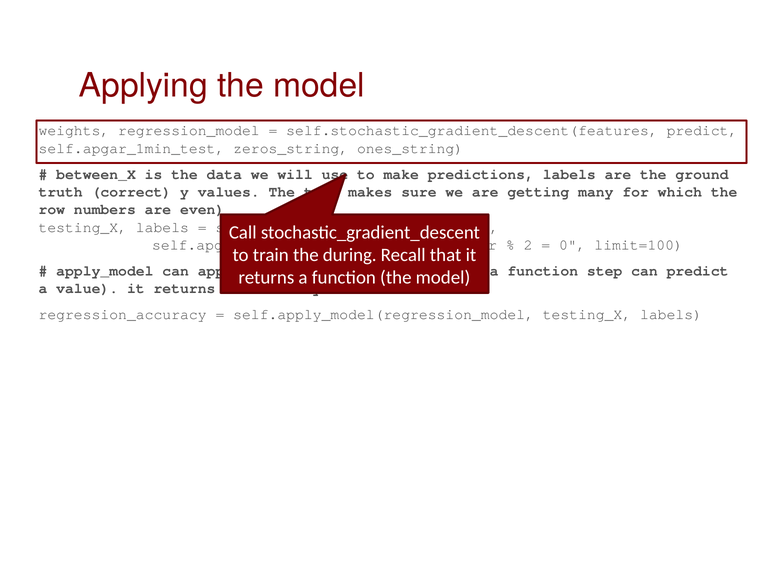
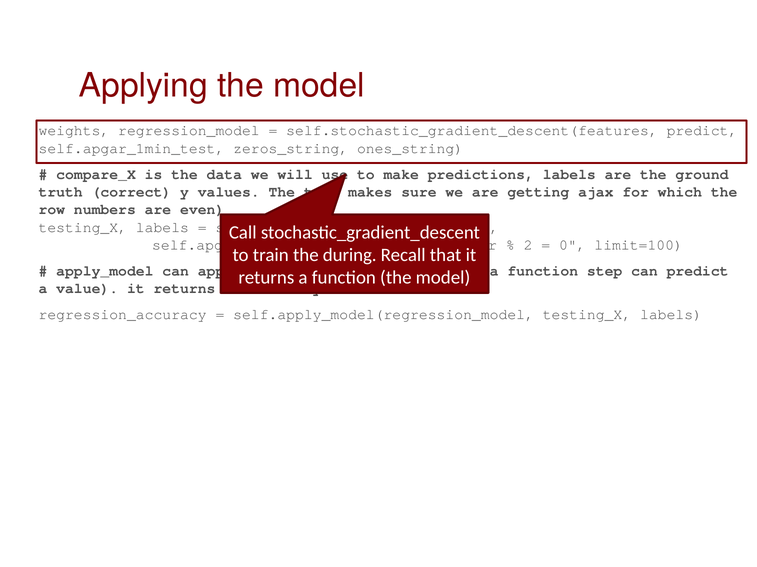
between_X: between_X -> compare_X (96, 174)
many: many -> ajax (596, 192)
